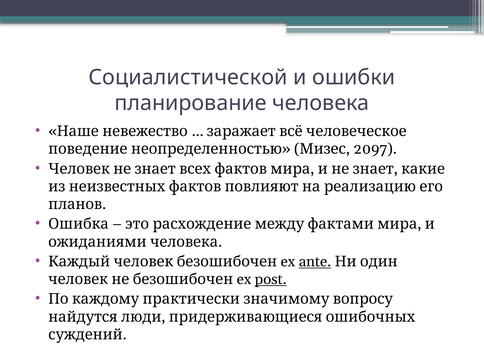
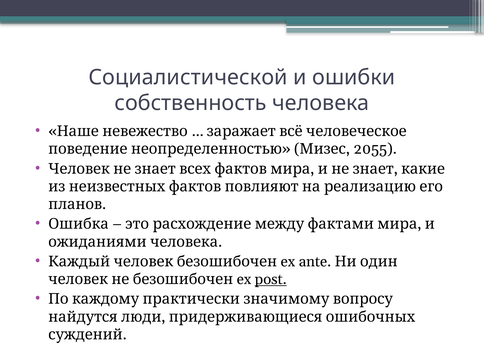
планирование: планирование -> собственность (191, 103)
2097: 2097 -> 2055 (375, 149)
ante underline: present -> none (315, 262)
